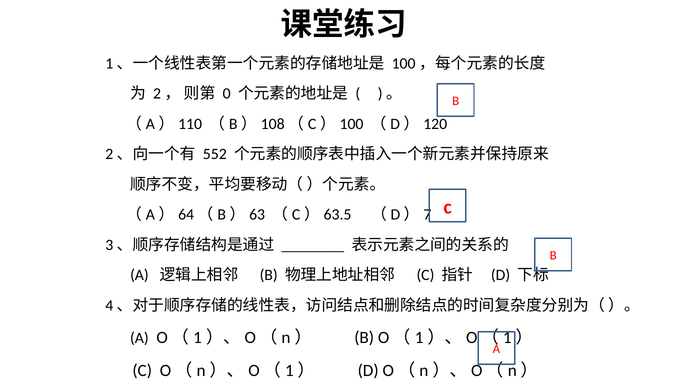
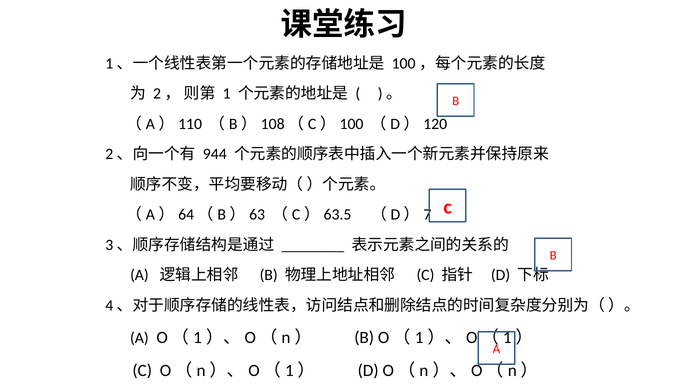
0: 0 -> 1 (227, 94)
552: 552 -> 944 (215, 154)
